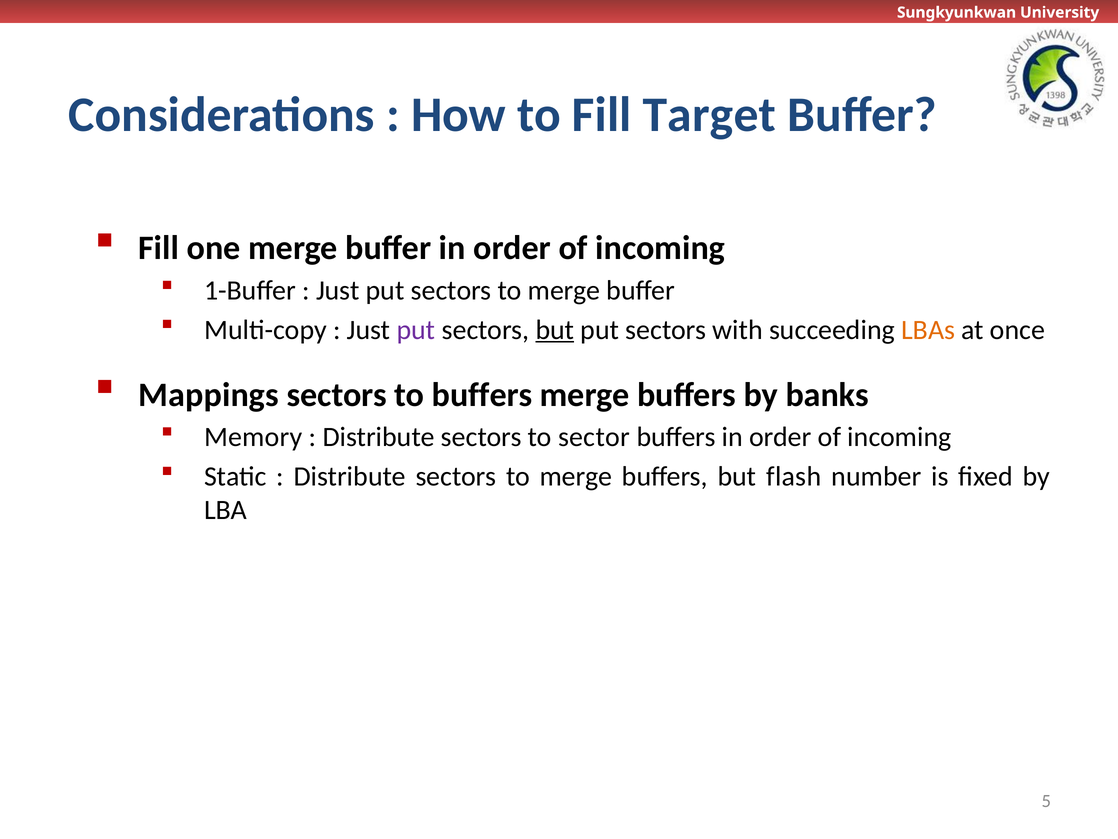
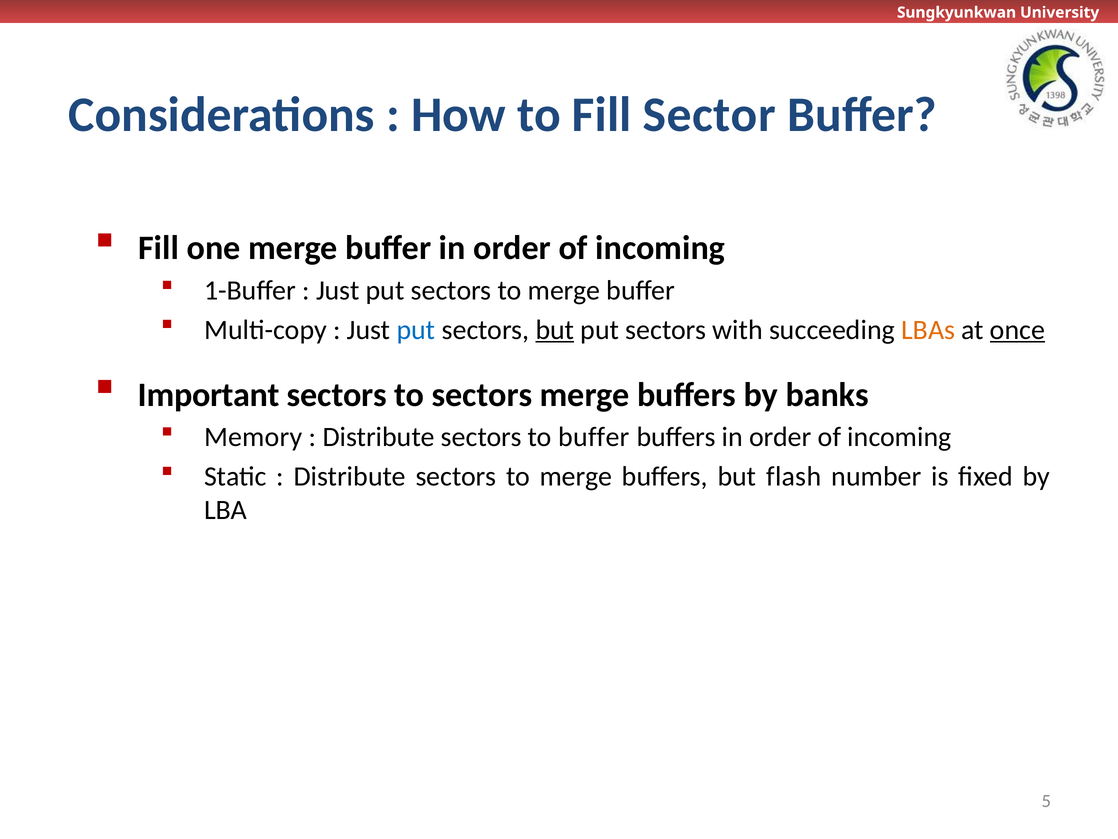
Target: Target -> Sector (709, 115)
put colour: purple -> blue (416, 330)
once underline: none -> present (1018, 330)
Mappings: Mappings -> Important (209, 395)
to buffers: buffers -> sectors (482, 395)
to sector: sector -> buffer (594, 437)
